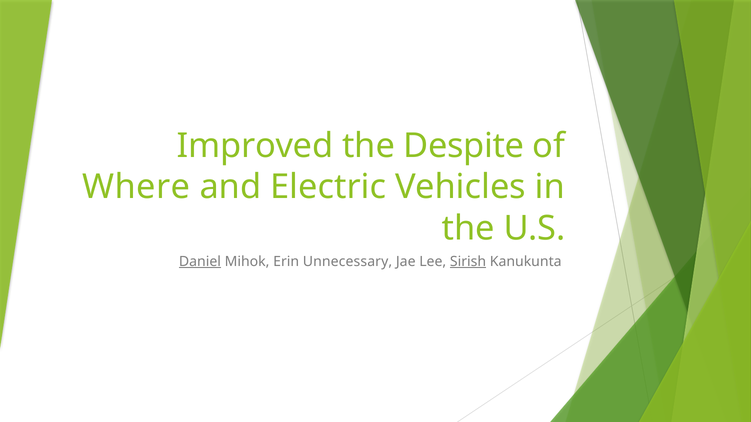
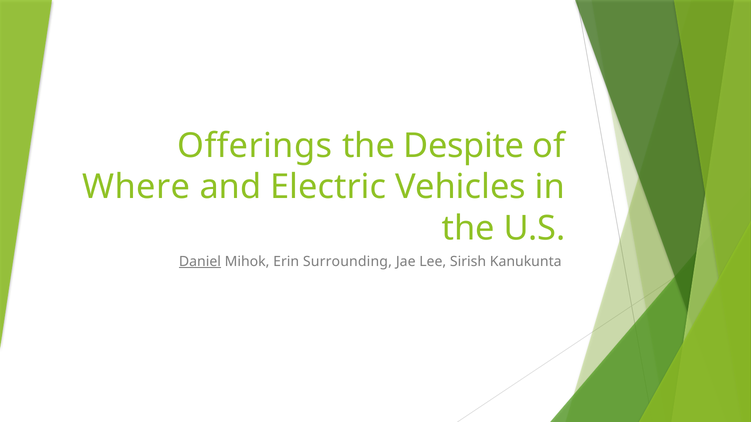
Improved: Improved -> Offerings (255, 146)
Unnecessary: Unnecessary -> Surrounding (347, 262)
Sirish underline: present -> none (468, 262)
